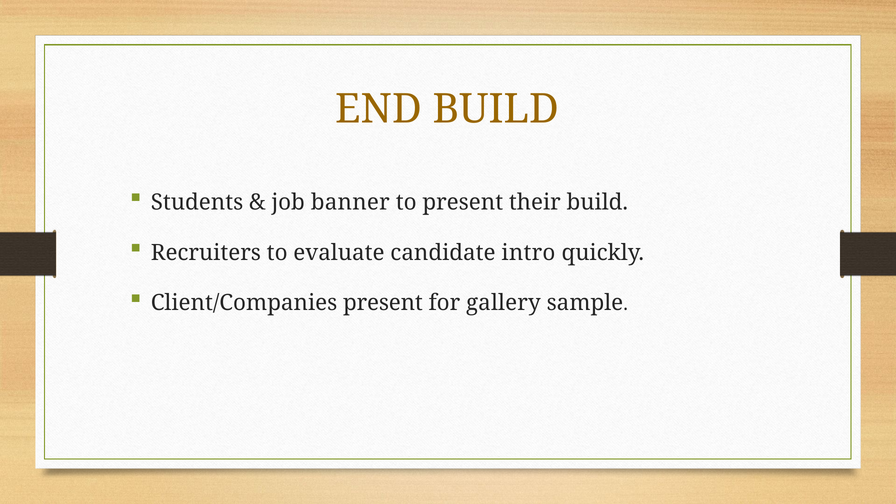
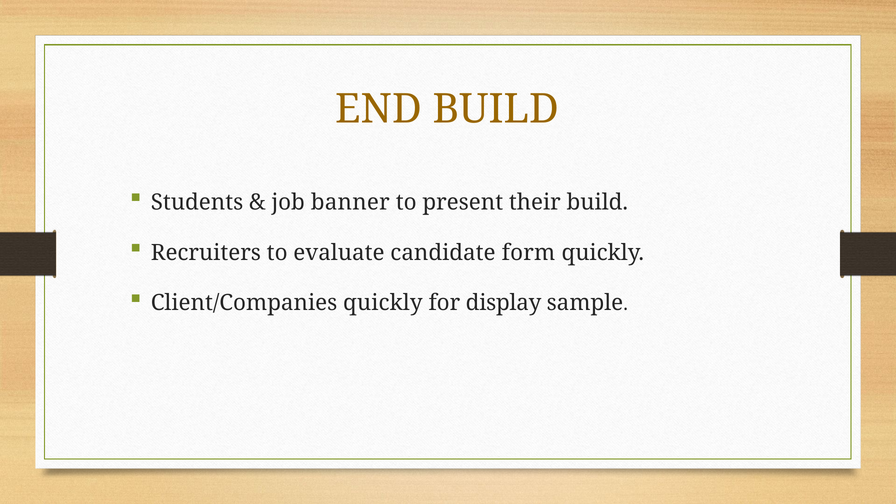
intro: intro -> form (528, 253)
Client/Companies present: present -> quickly (383, 303)
gallery: gallery -> display (504, 303)
